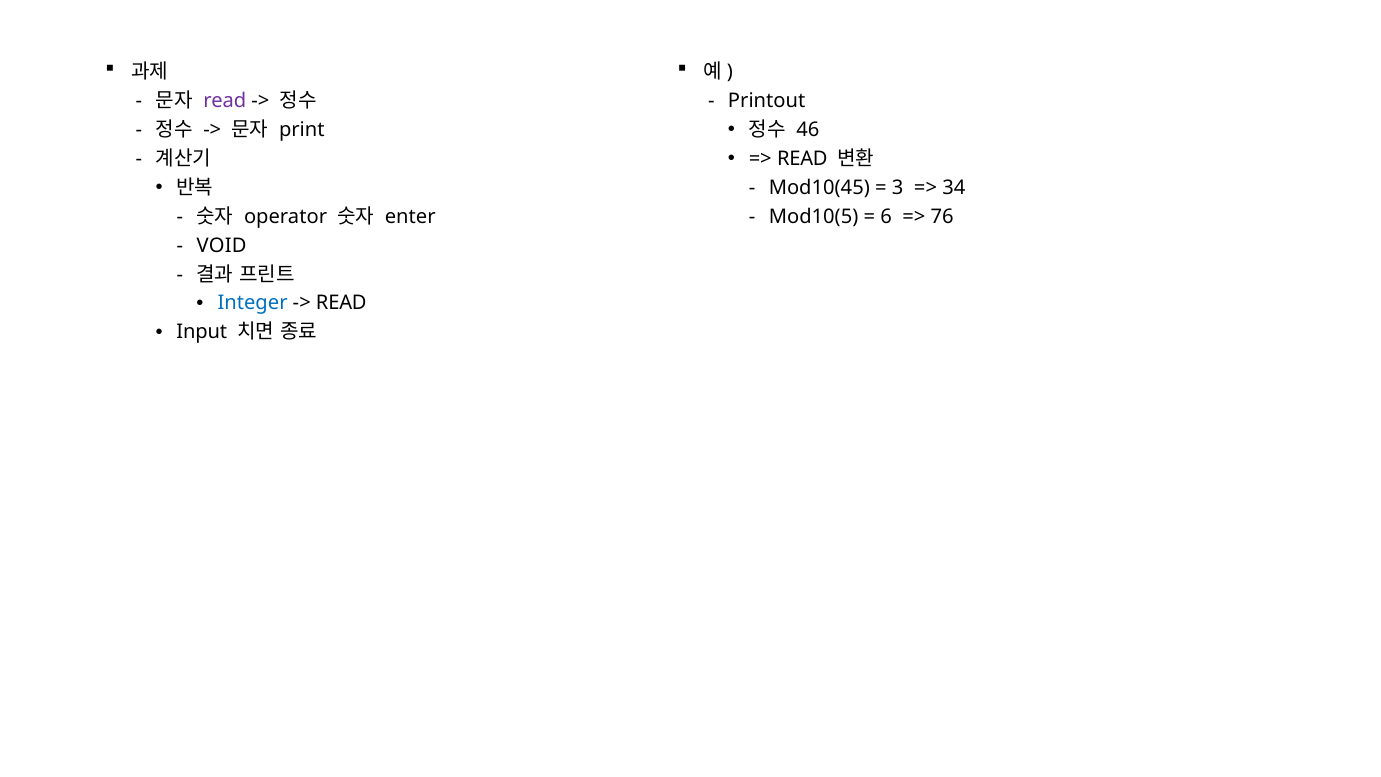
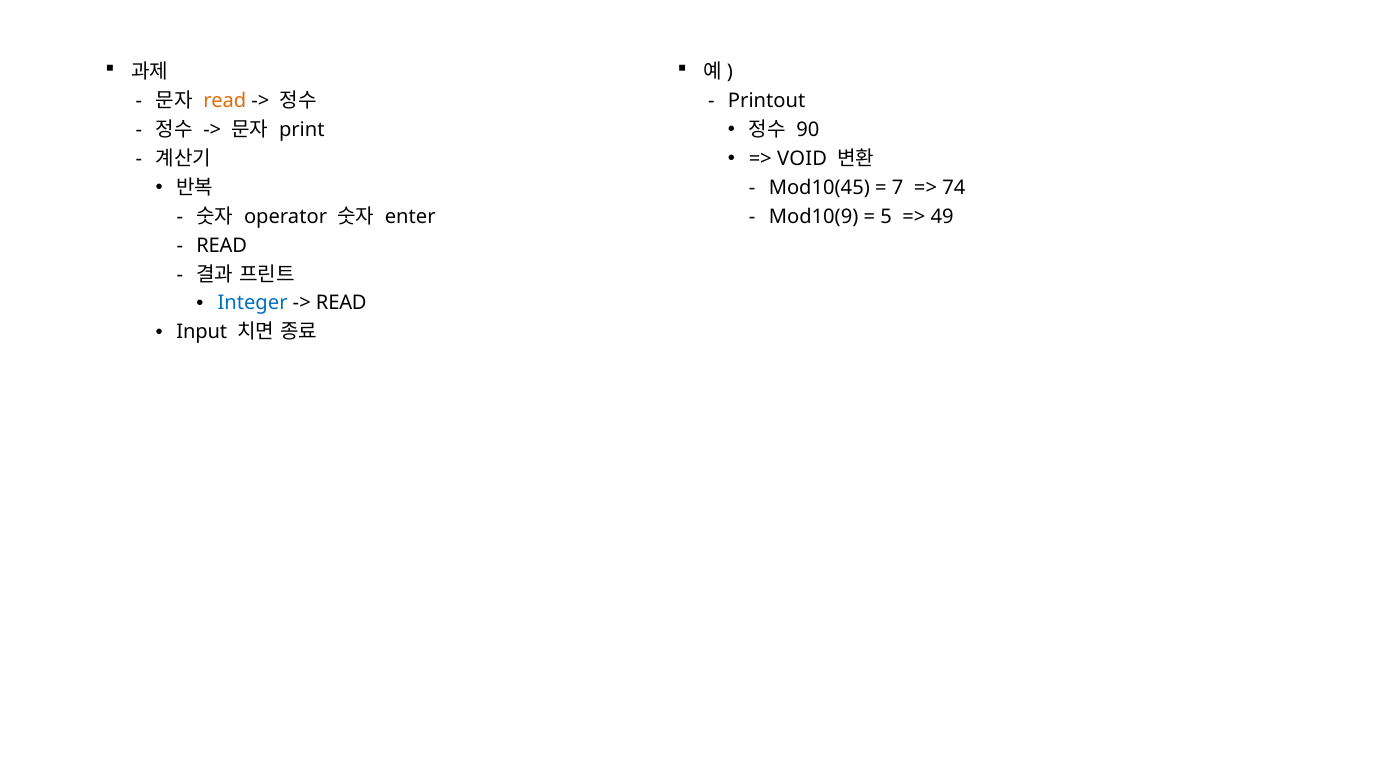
read colour: purple -> orange (225, 101)
46: 46 -> 90 (808, 130)
READ: READ -> VOID (802, 158)
3: 3 -> 7 (898, 187)
34: 34 -> 74 (954, 187)
Mod10(5: Mod10(5 -> Mod10(9 (814, 216)
6: 6 -> 5 (886, 216)
76: 76 -> 49 (942, 216)
VOID: VOID -> READ (222, 245)
